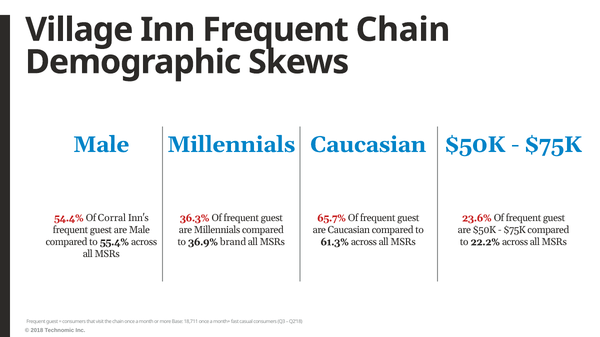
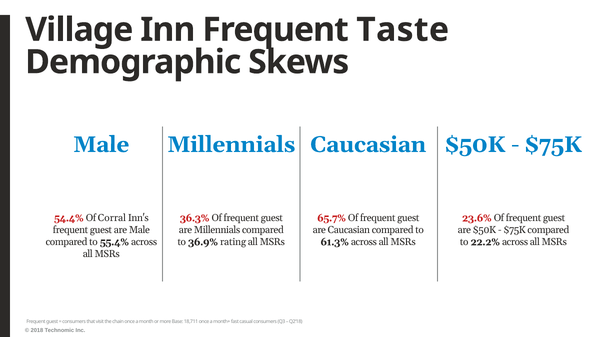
Frequent Chain: Chain -> Taste (403, 30)
brand: brand -> rating (233, 242)
